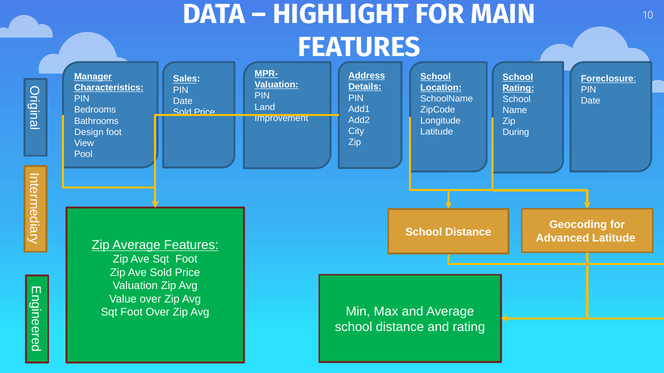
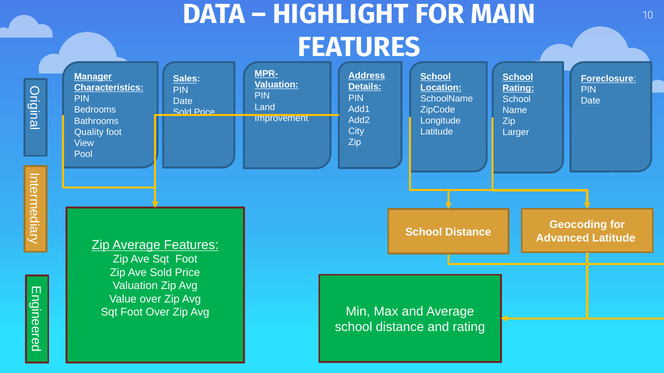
Design: Design -> Quality (89, 132)
During: During -> Larger (516, 133)
